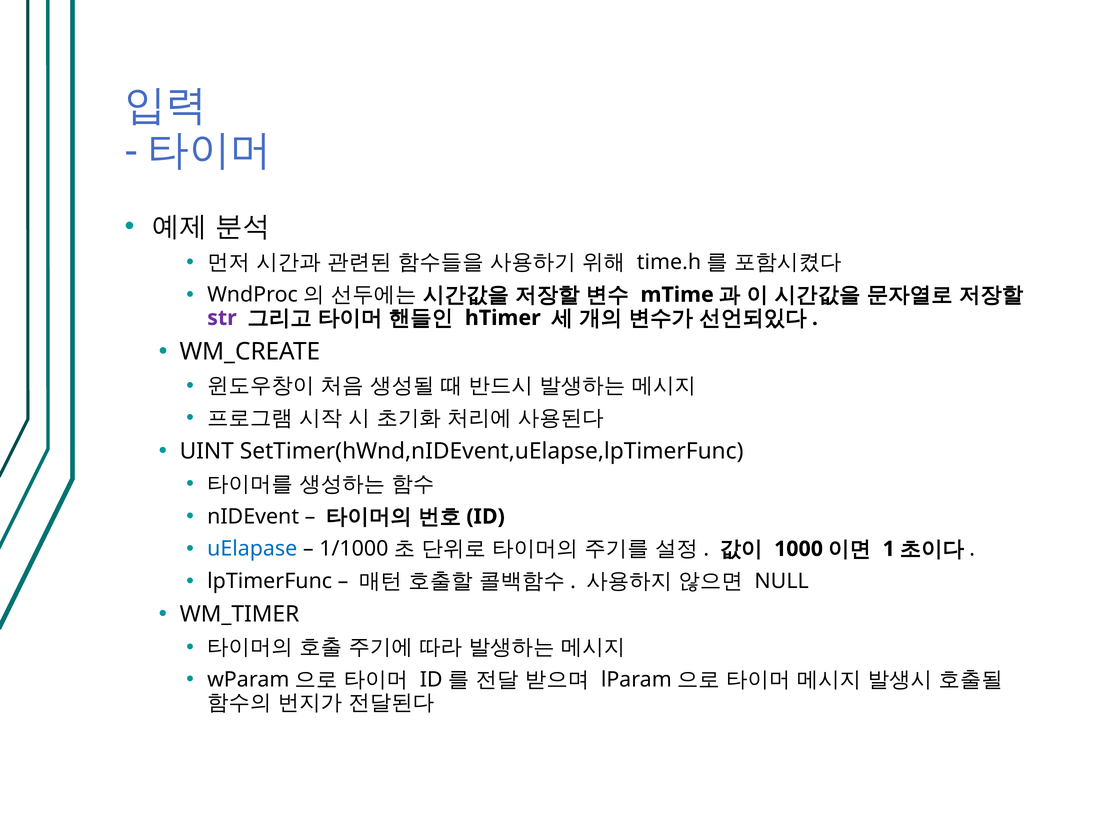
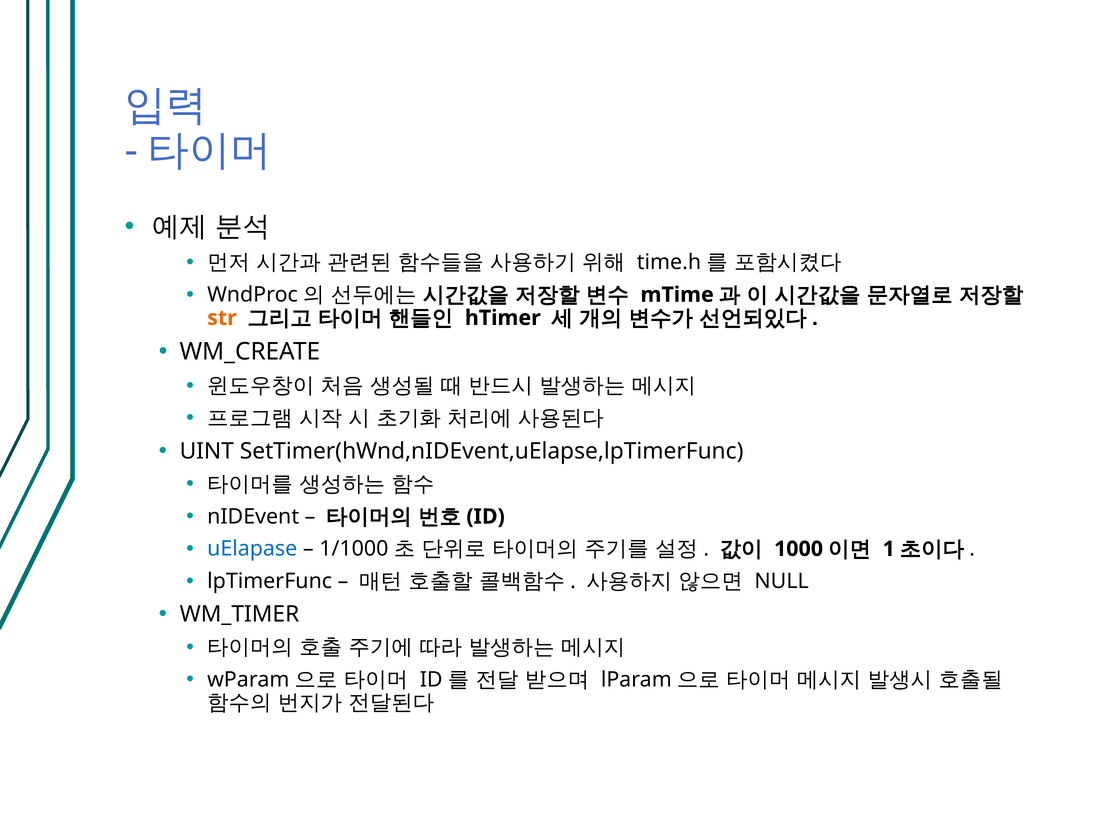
str colour: purple -> orange (222, 318)
